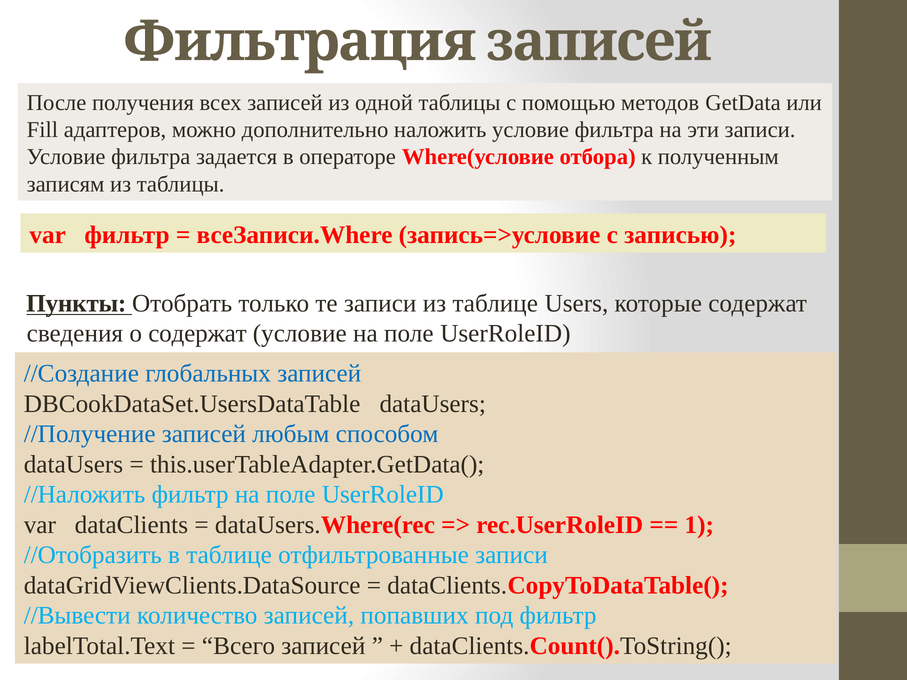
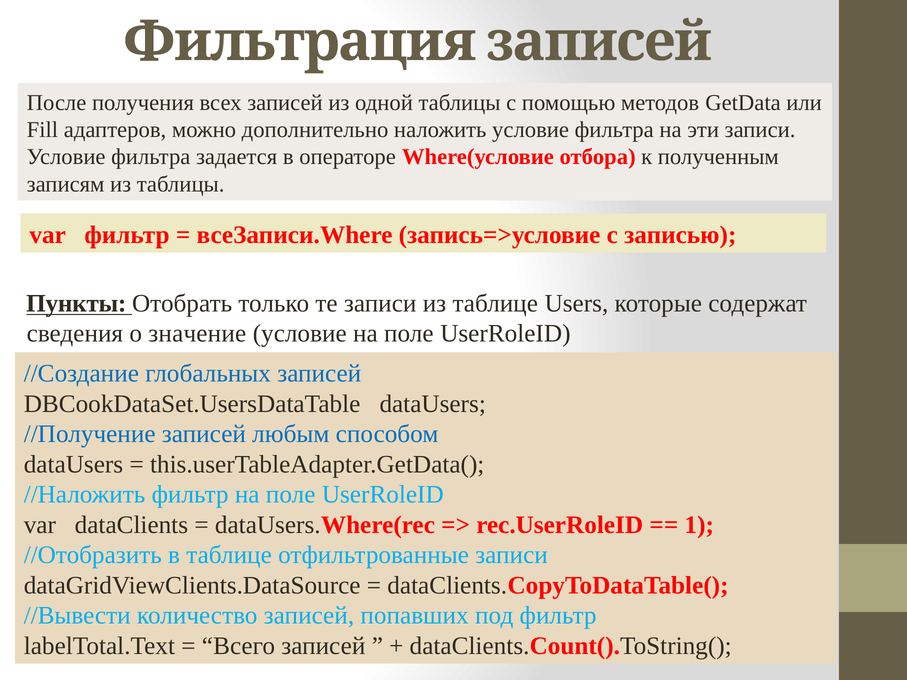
о содержат: содержат -> значение (197, 334)
